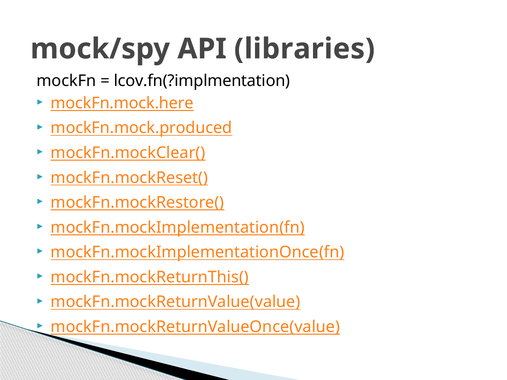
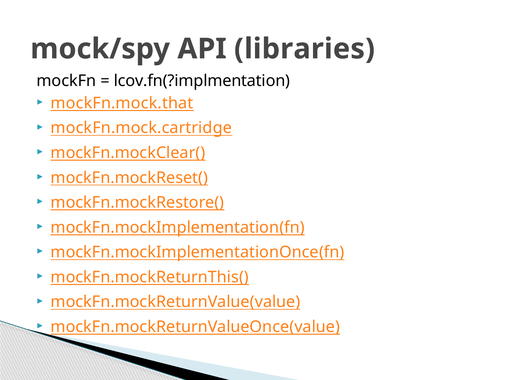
mockFn.mock.here: mockFn.mock.here -> mockFn.mock.that (122, 103)
mockFn.mock.produced: mockFn.mock.produced -> mockFn.mock.cartridge (141, 128)
